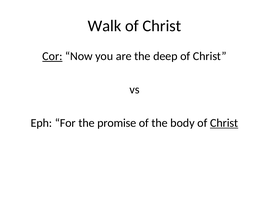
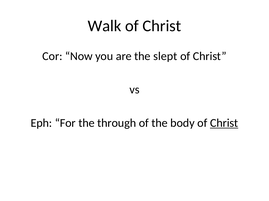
Cor underline: present -> none (52, 56)
deep: deep -> slept (165, 56)
promise: promise -> through (117, 123)
